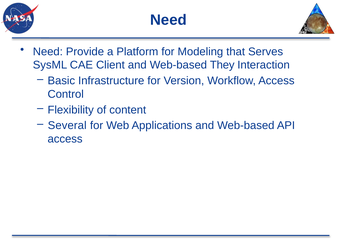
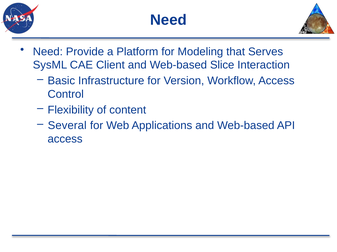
They: They -> Slice (222, 65)
